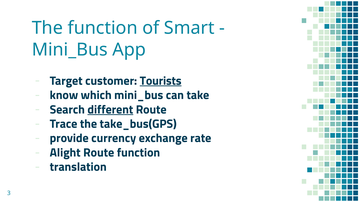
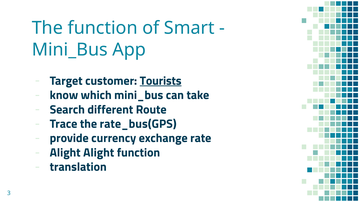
different underline: present -> none (110, 110)
take_bus(GPS: take_bus(GPS -> rate_bus(GPS (138, 124)
Alight Route: Route -> Alight (99, 153)
